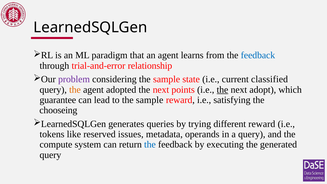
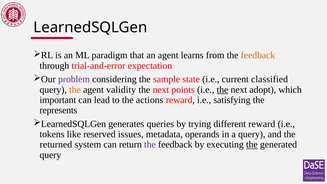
feedback colour: blue -> orange (258, 55)
relationship: relationship -> expectation (150, 66)
adopted: adopted -> validity (121, 90)
guarantee: guarantee -> important (58, 100)
to the sample: sample -> actions (150, 100)
chooseing: chooseing -> represents (58, 110)
compute: compute -> returned (56, 145)
the colour: blue -> purple (150, 145)
the underline: none -> present (252, 145)
